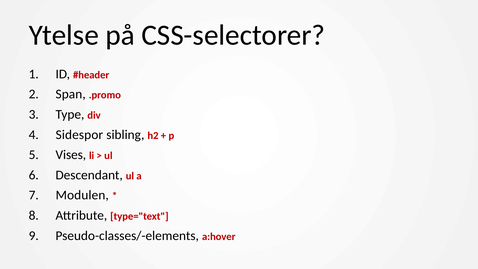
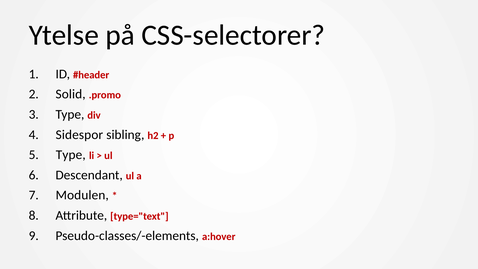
Span: Span -> Solid (71, 94)
Vises: Vises -> Type (71, 155)
